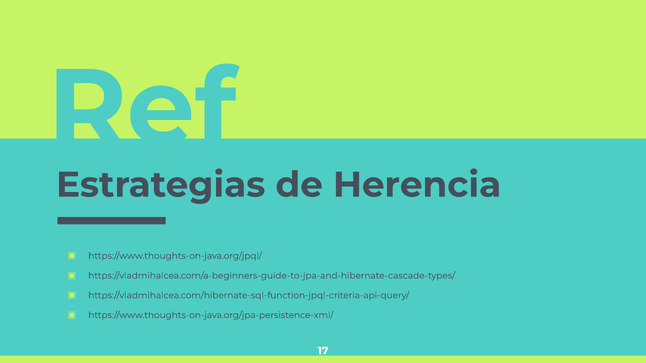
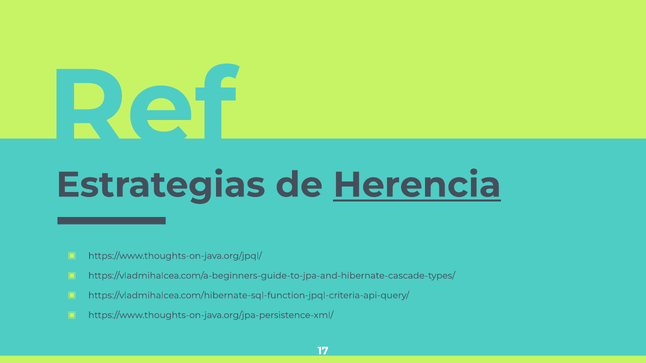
Herencia underline: none -> present (417, 185)
